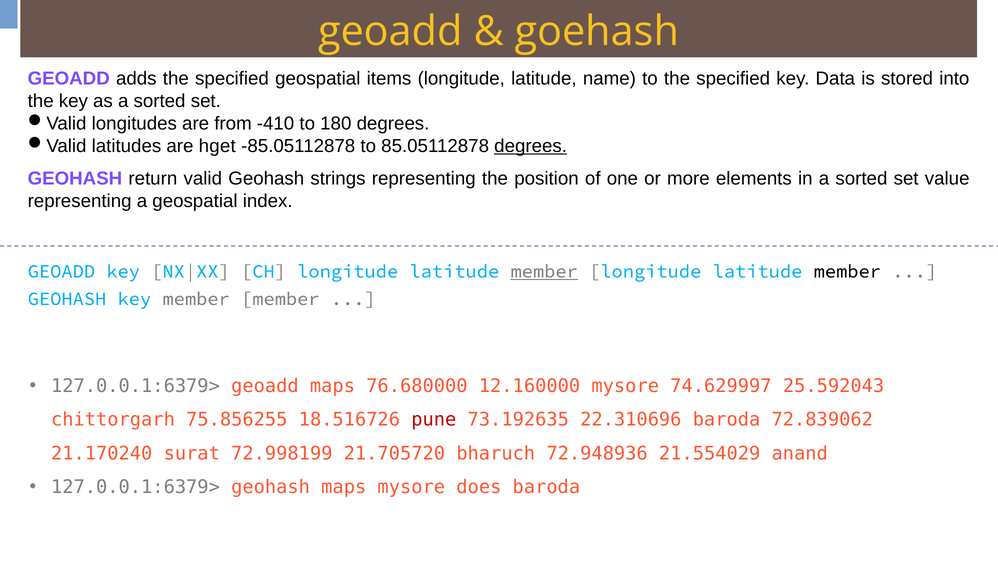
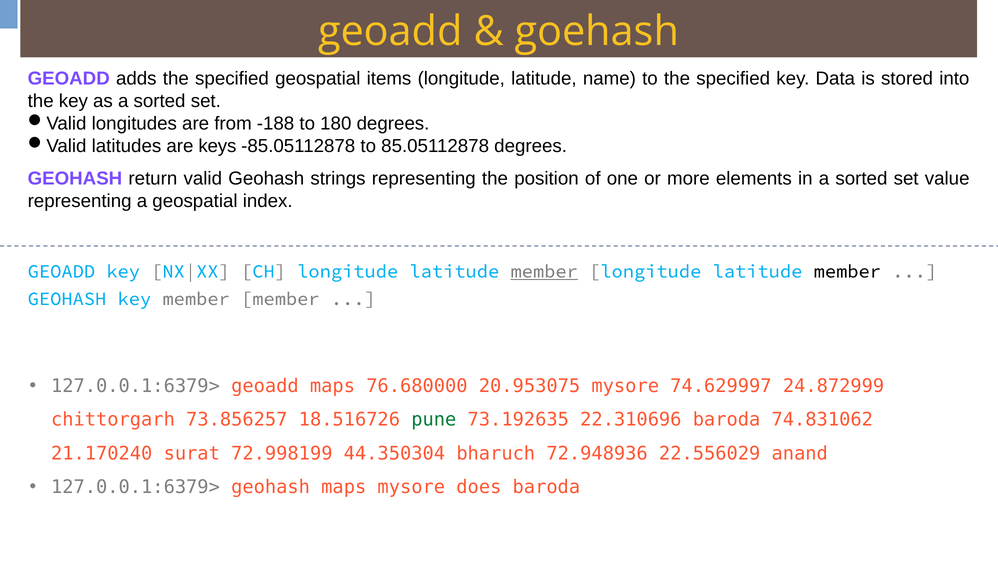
-410: -410 -> -188 (276, 123)
hget: hget -> keys (217, 146)
degrees underline: present -> none (531, 146)
12.160000: 12.160000 -> 20.953075 (530, 385)
25.592043: 25.592043 -> 24.872999 (834, 385)
75.856255: 75.856255 -> 73.856257 (237, 419)
pune colour: red -> green (434, 419)
72.839062: 72.839062 -> 74.831062 (822, 419)
21.705720: 21.705720 -> 44.350304 (394, 453)
21.554029: 21.554029 -> 22.556029 (710, 453)
